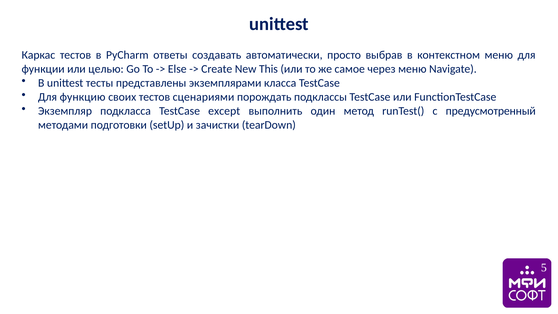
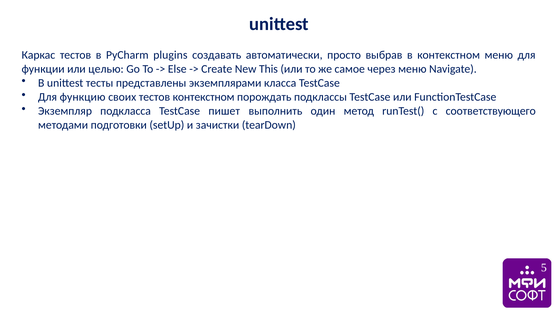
ответы: ответы -> plugins (170, 55)
тестов сценариями: сценариями -> контекстном (204, 97)
except: except -> пишет (224, 111)
предусмотренный: предусмотренный -> соответствующего (491, 111)
